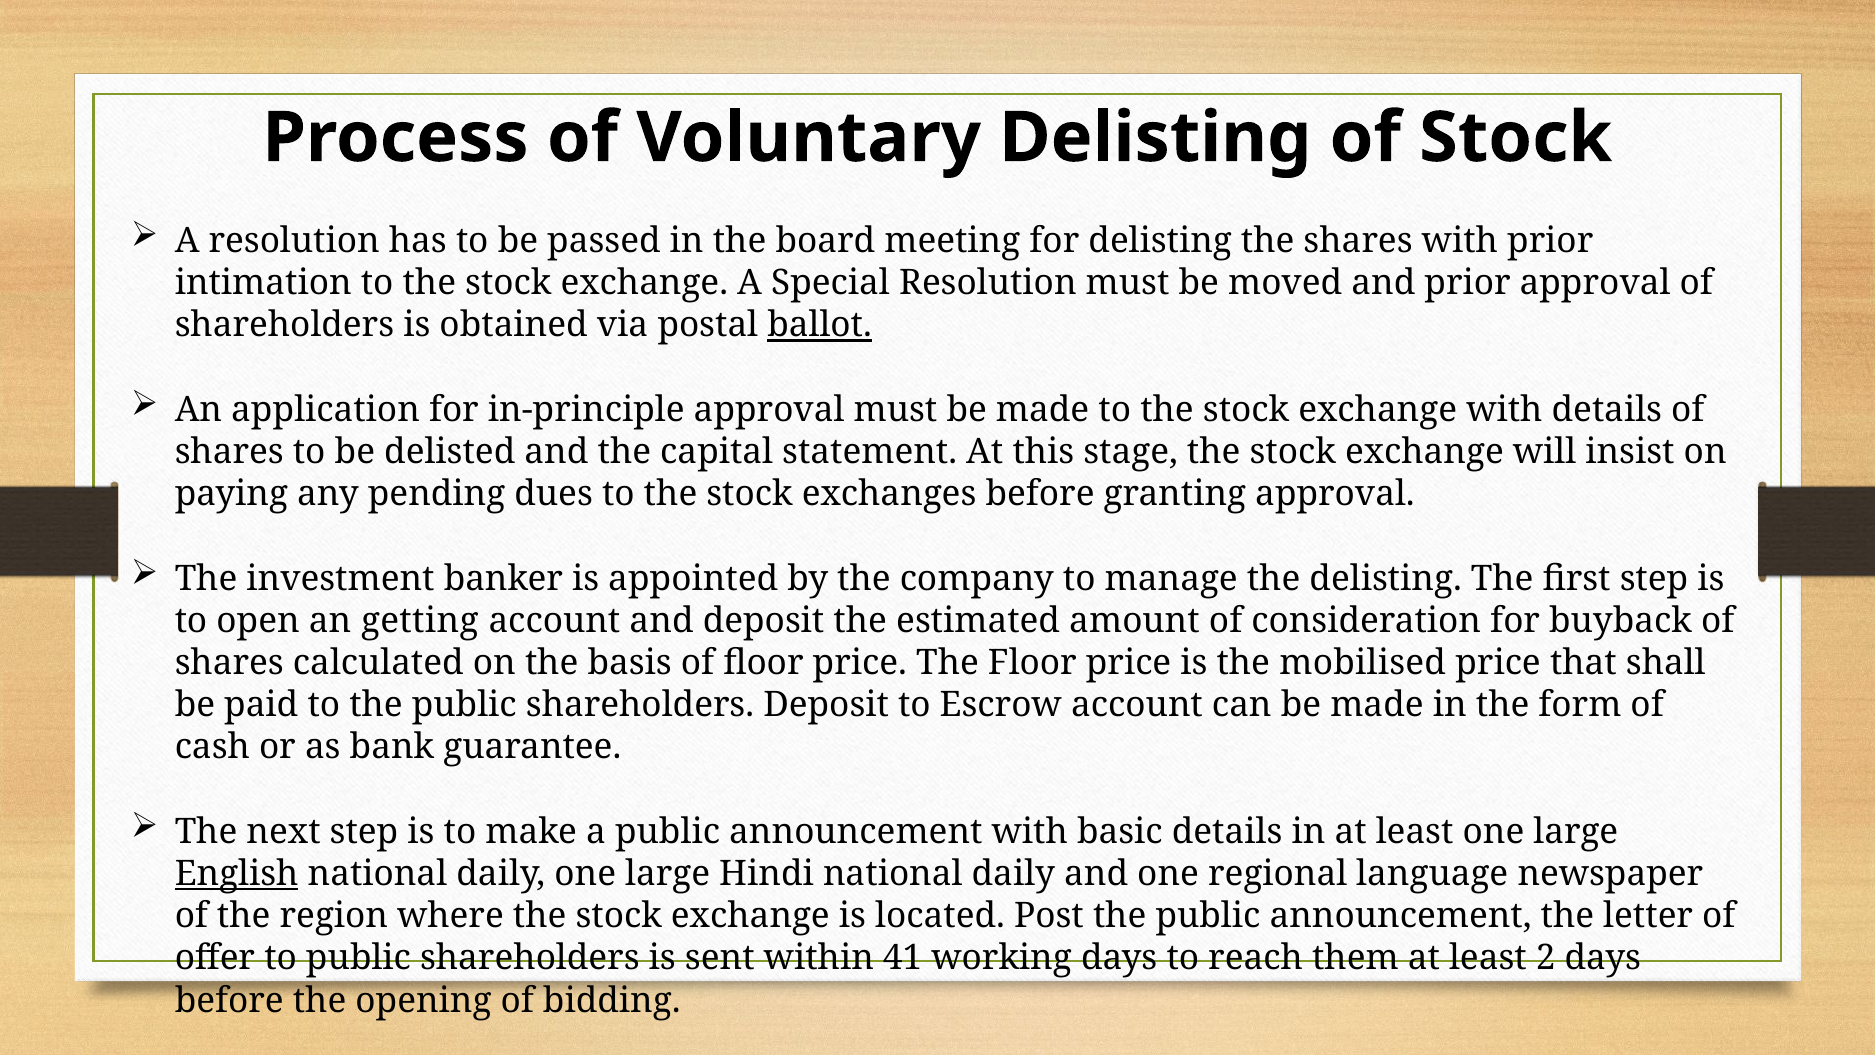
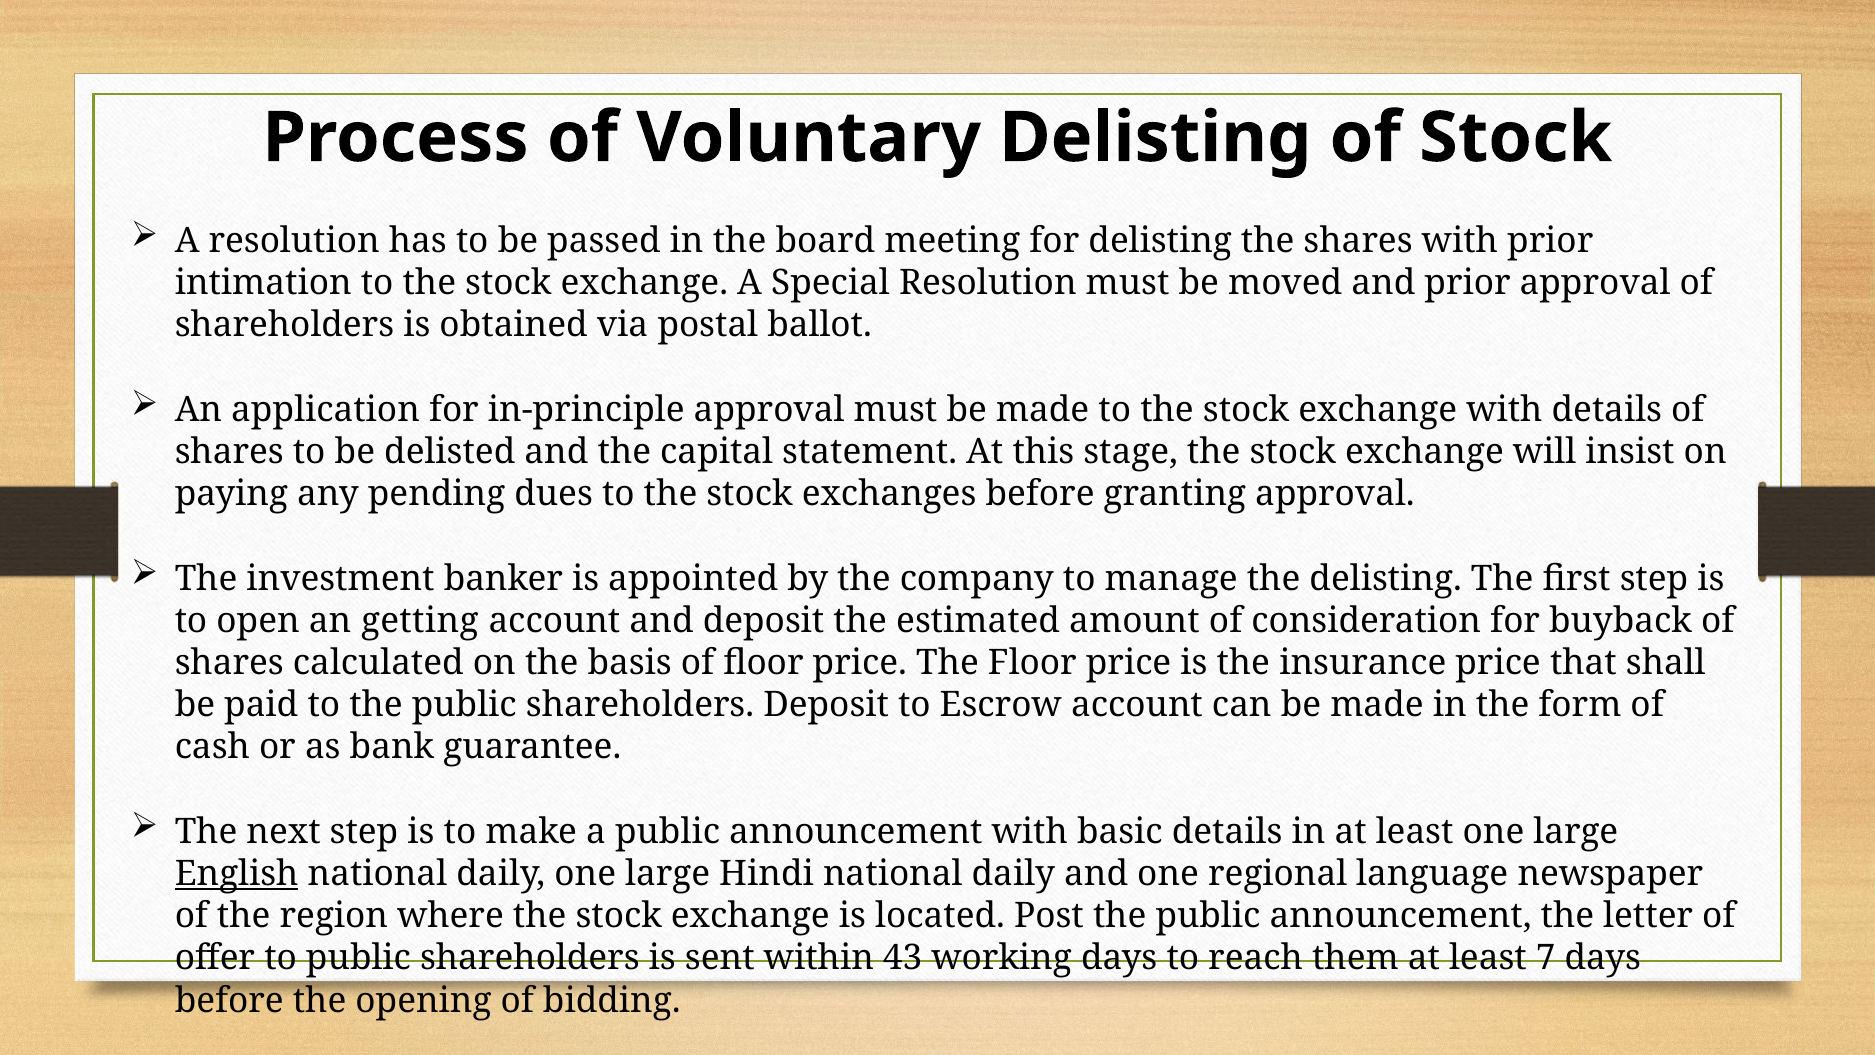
ballot underline: present -> none (820, 325)
mobilised: mobilised -> insurance (1363, 663)
41: 41 -> 43 (903, 958)
2: 2 -> 7 (1546, 958)
